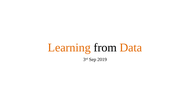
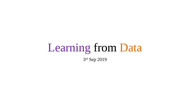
Learning colour: orange -> purple (69, 47)
